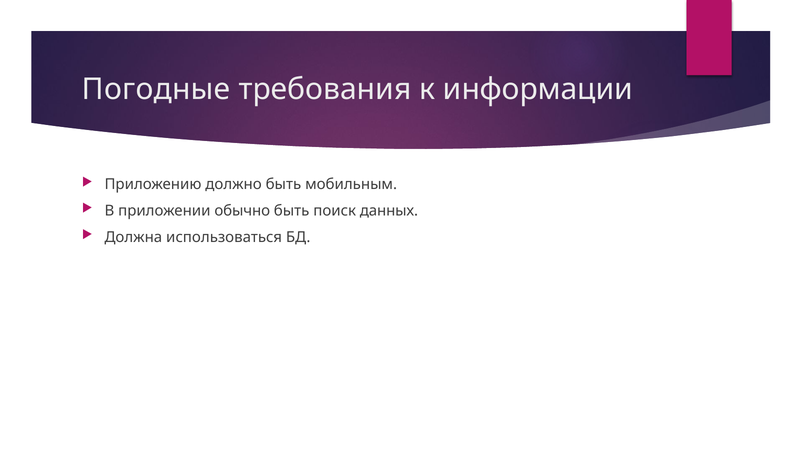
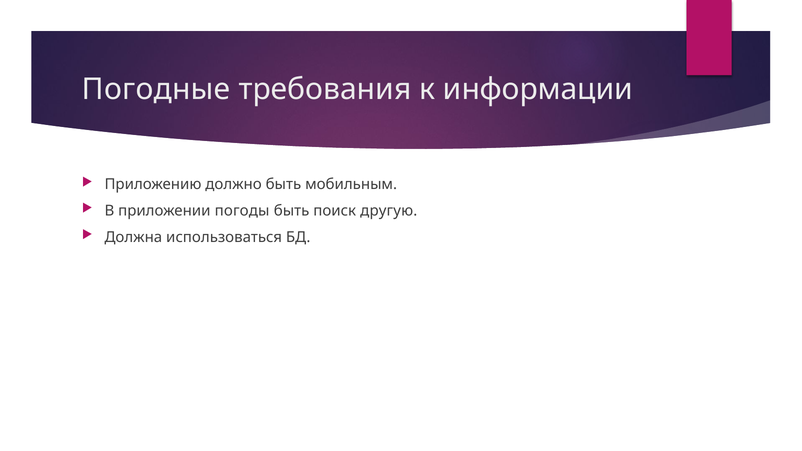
обычно: обычно -> погоды (242, 211)
данных: данных -> другую (389, 211)
